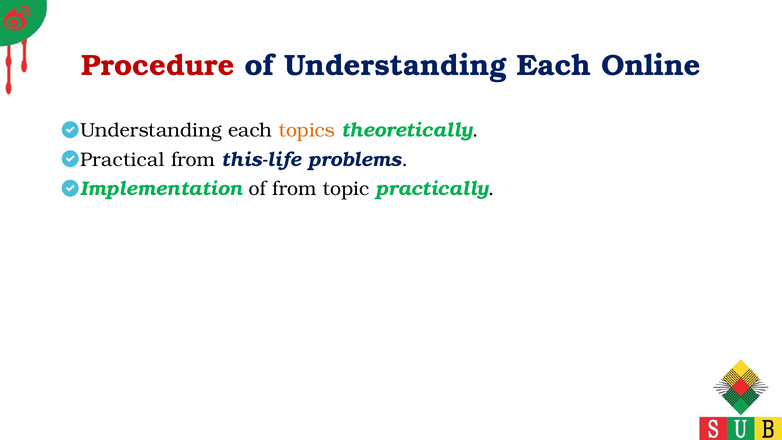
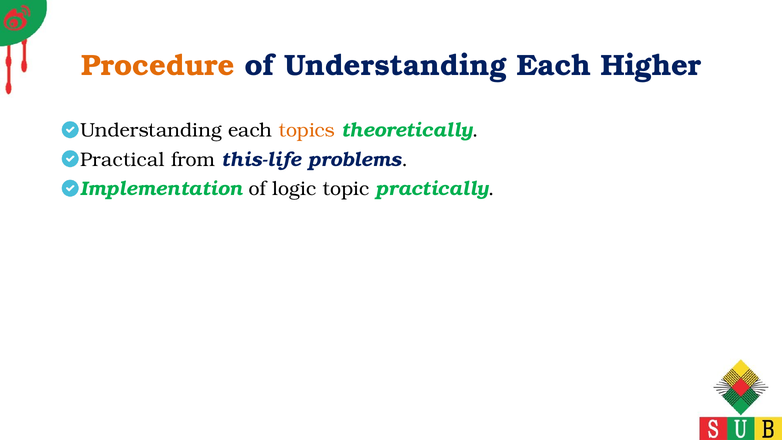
Procedure colour: red -> orange (158, 66)
Online: Online -> Higher (651, 66)
of from: from -> logic (294, 189)
